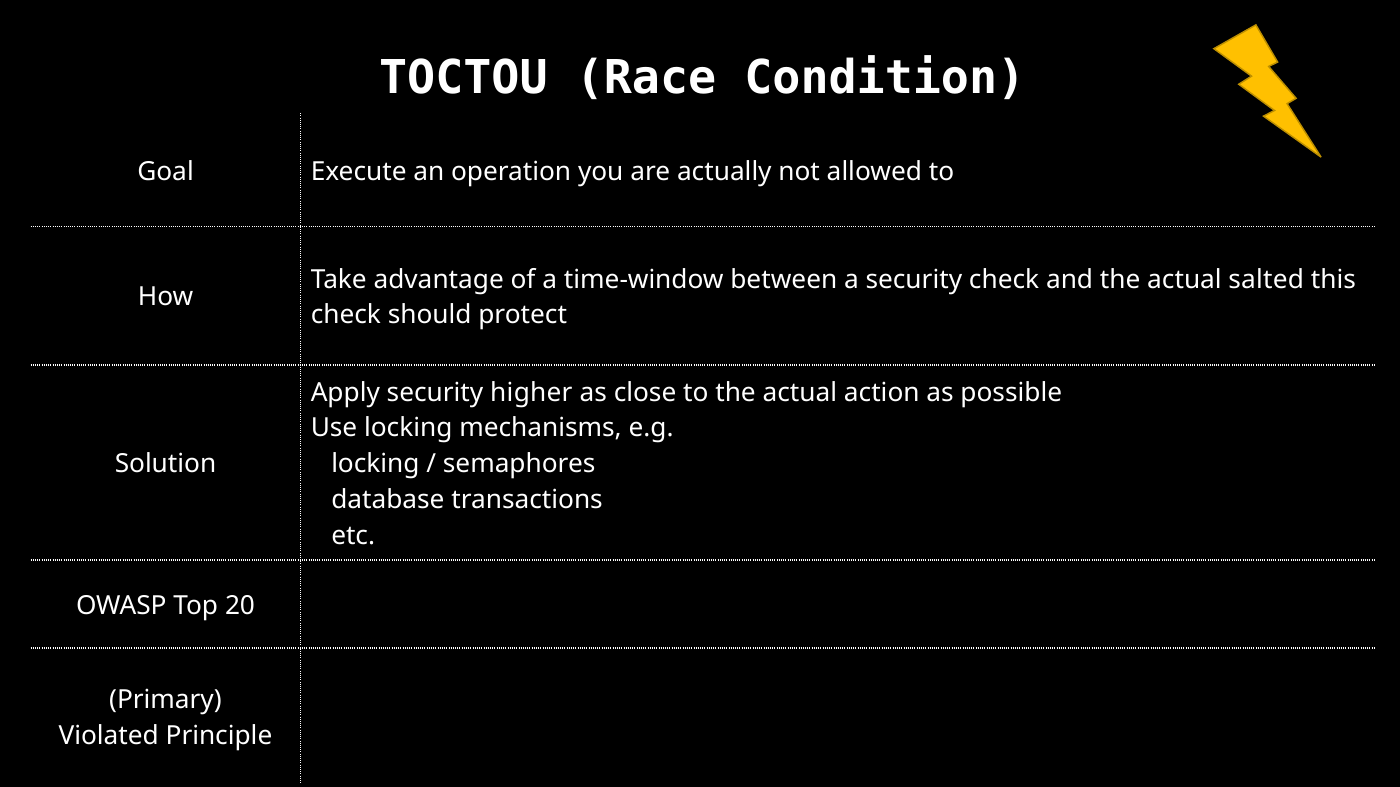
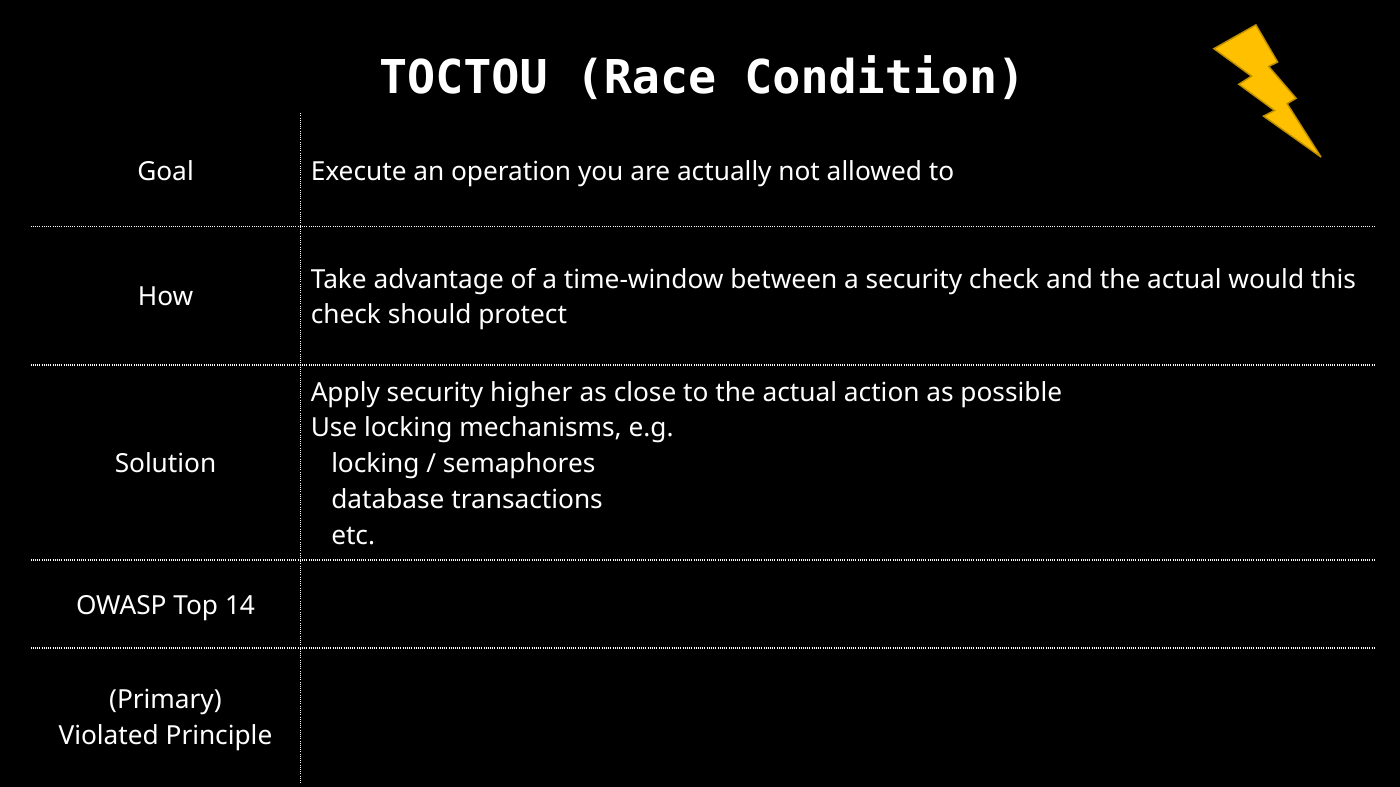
salted: salted -> would (1266, 280)
20: 20 -> 14 (240, 606)
